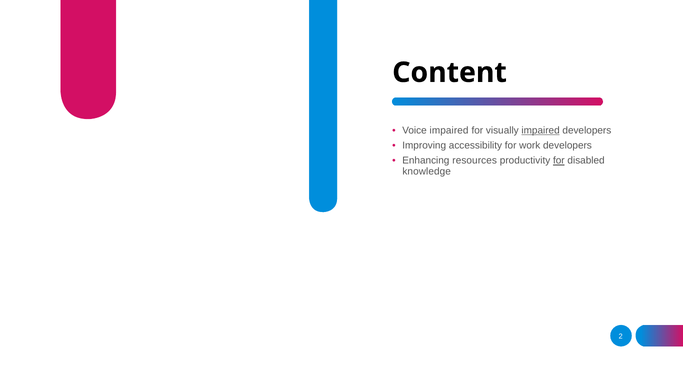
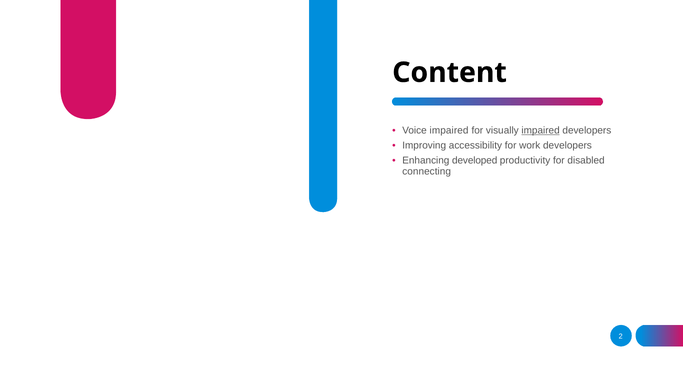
resources: resources -> developed (475, 161)
for underline: present -> none (559, 161)
knowledge: knowledge -> connecting (427, 172)
